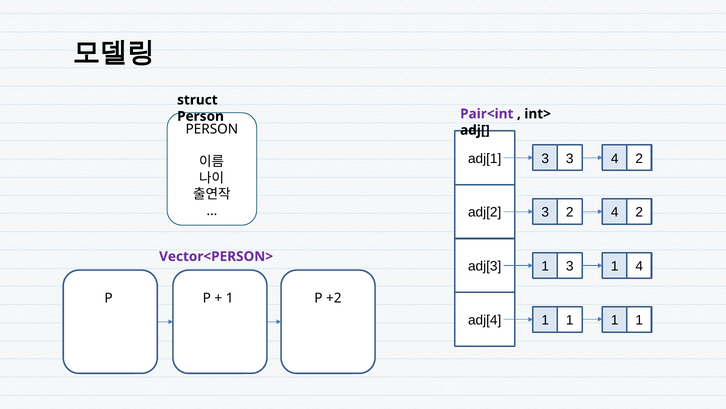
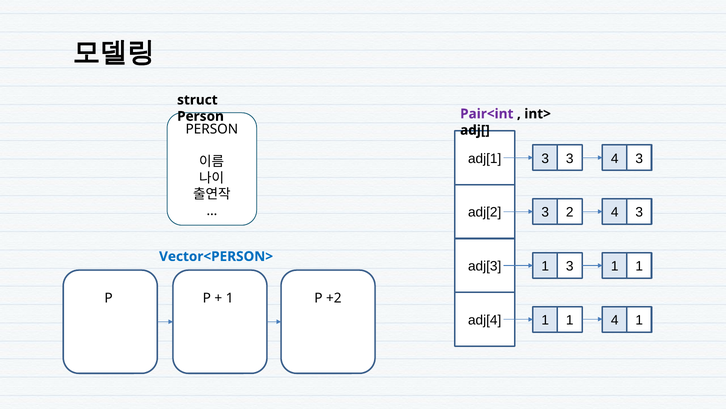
3 3 4 2: 2 -> 3 (639, 158)
2: 2 -> 3 (639, 212)
Vector<PERSON> colour: purple -> blue (216, 256)
4: 4 -> 1 (639, 266)
1: 1 -> 4 (615, 320)
